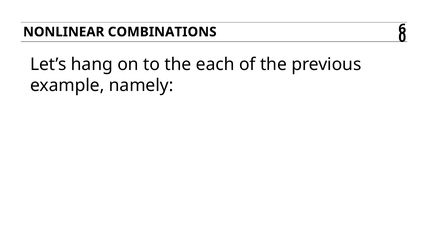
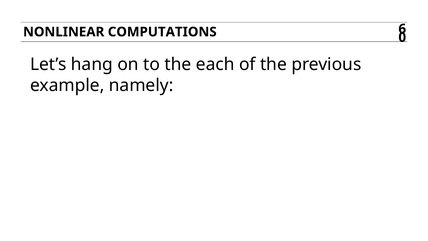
COMBINATIONS: COMBINATIONS -> COMPUTATIONS (162, 32)
